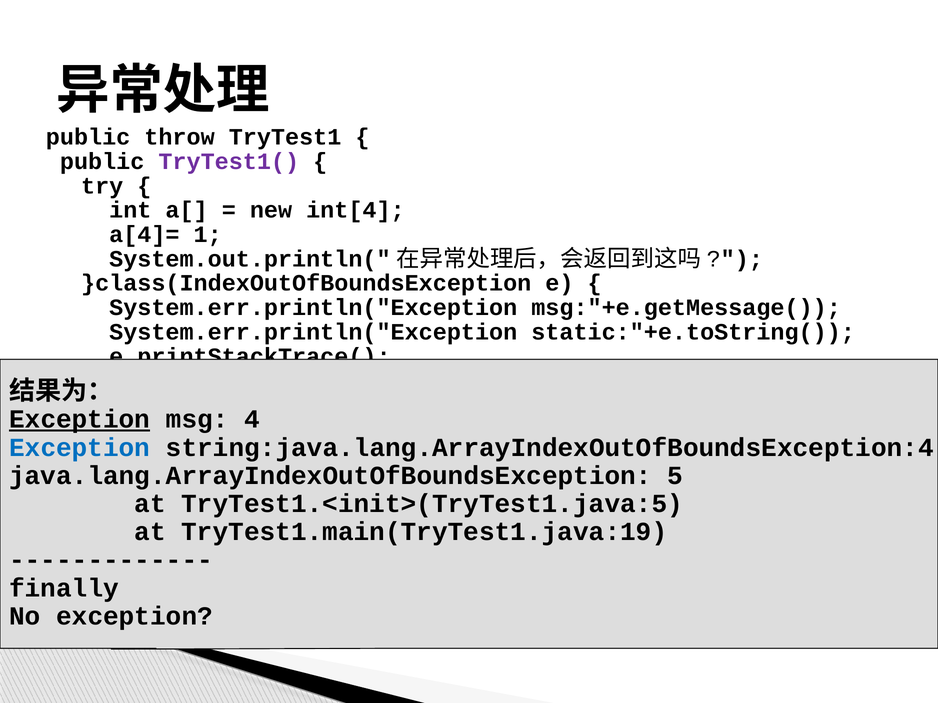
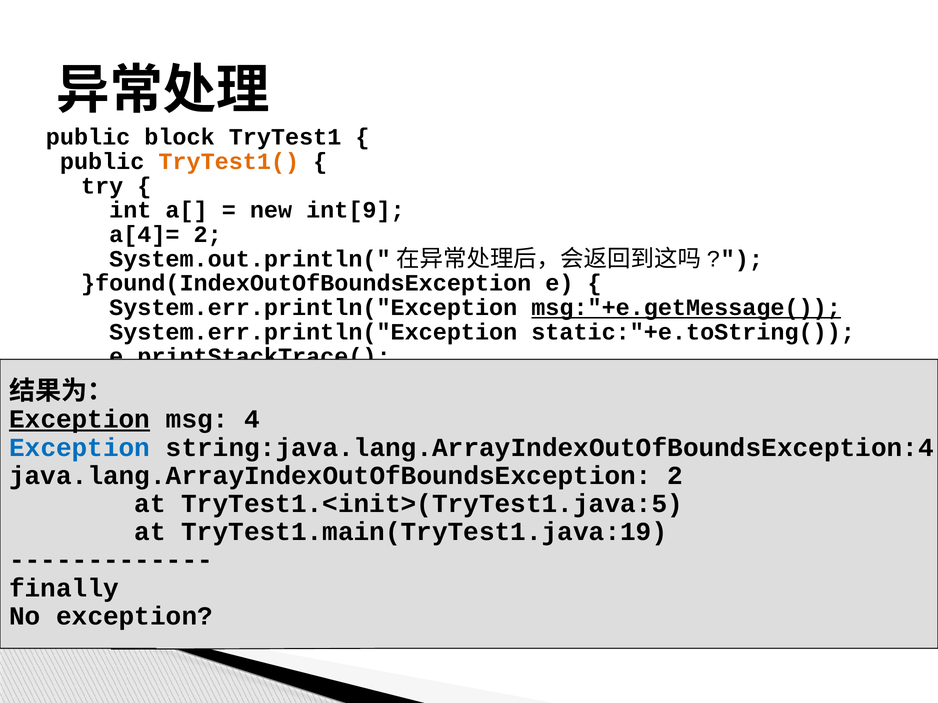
throw: throw -> block (180, 137)
TryTest1( colour: purple -> orange (229, 162)
int[4: int[4 -> int[9 (355, 210)
a[4]= 1: 1 -> 2 (208, 235)
}class(IndexOutOfBoundsException: }class(IndexOutOfBoundsException -> }found(IndexOutOfBoundsException (306, 283)
msg:"+e.getMessage( underline: none -> present (686, 308)
5: 5 -> 2 (675, 476)
